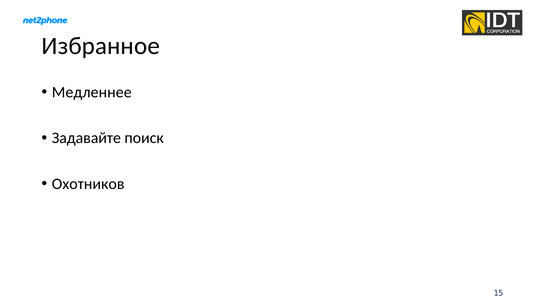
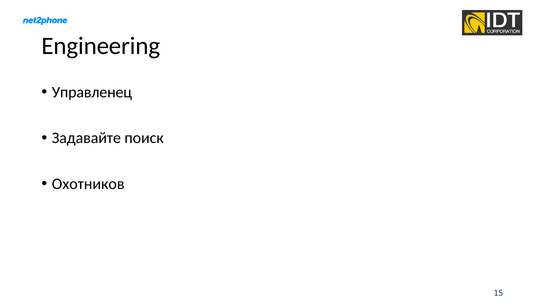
Избранное: Избранное -> Engineering (101, 46)
Медленнее: Медленнее -> Управленец (92, 92)
